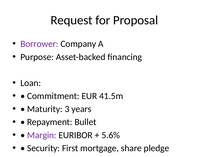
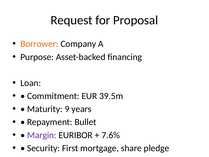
Borrower colour: purple -> orange (39, 44)
41.5m: 41.5m -> 39.5m (111, 96)
3: 3 -> 9 (67, 109)
5.6%: 5.6% -> 7.6% (111, 135)
